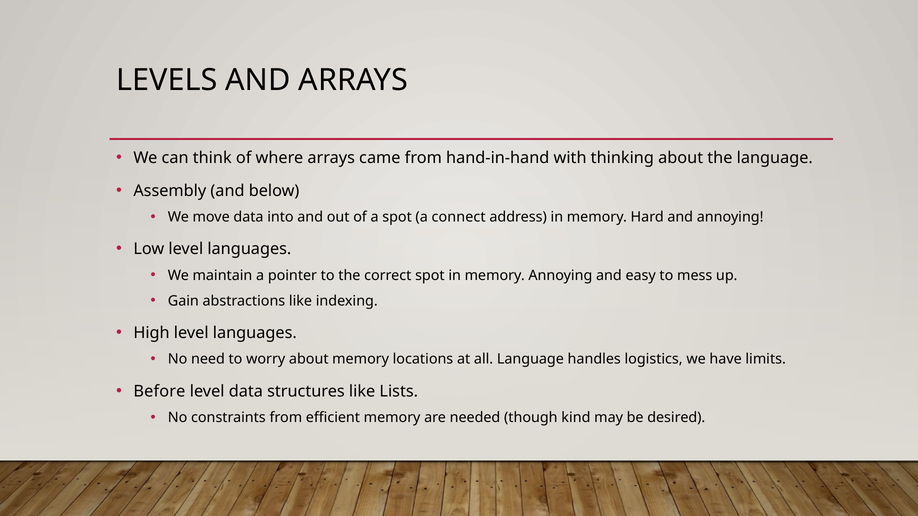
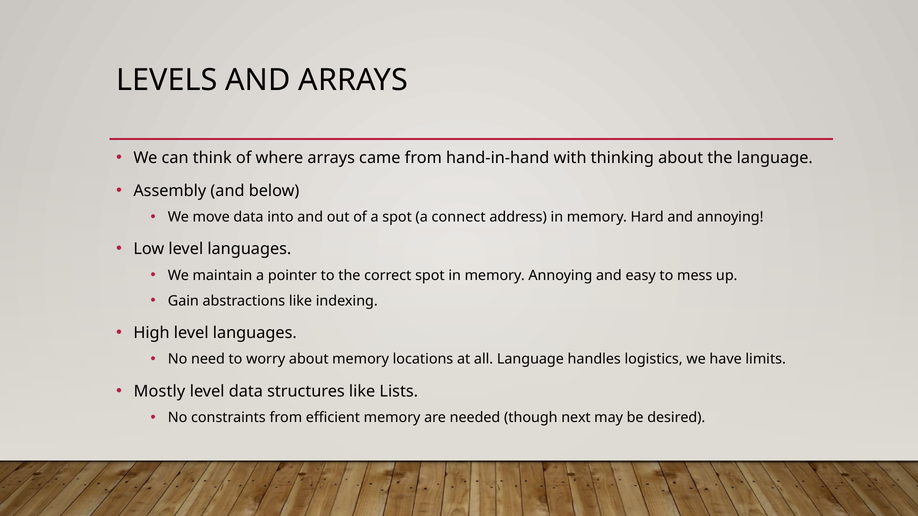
Before: Before -> Mostly (159, 391)
kind: kind -> next (576, 418)
